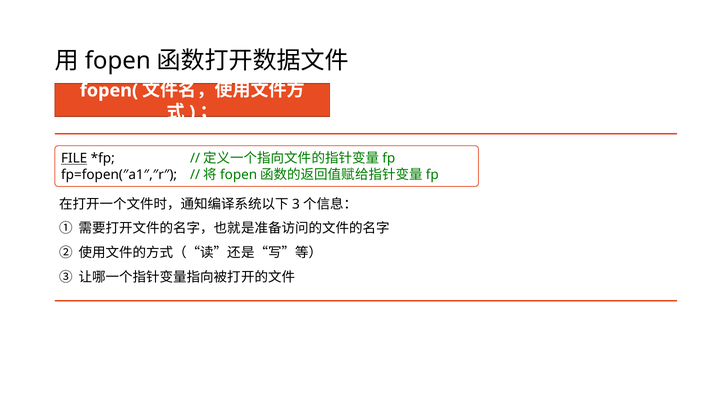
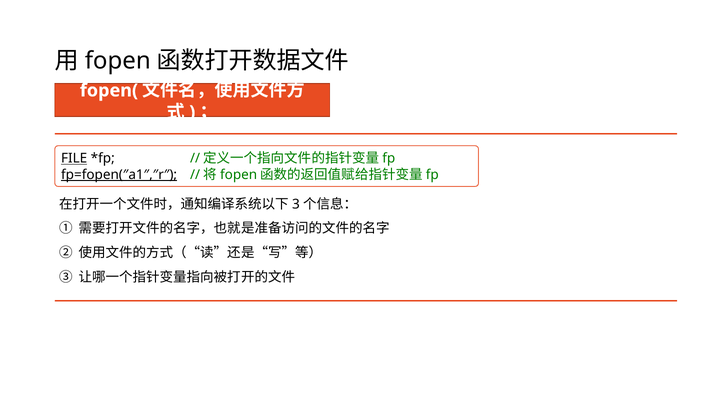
fp=fopen(″a1″,″r″ underline: none -> present (119, 174)
